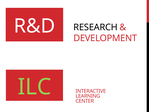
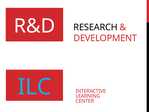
ILC colour: light green -> light blue (35, 87)
